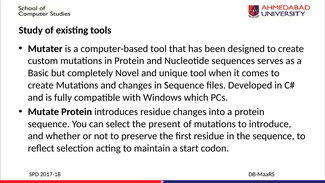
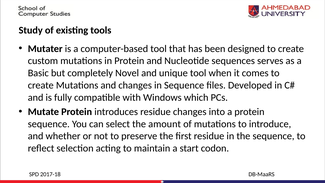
present: present -> amount (165, 124)
